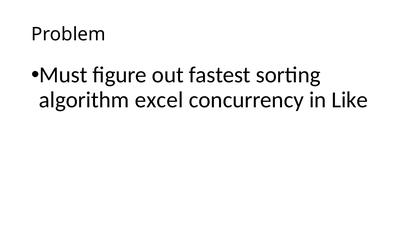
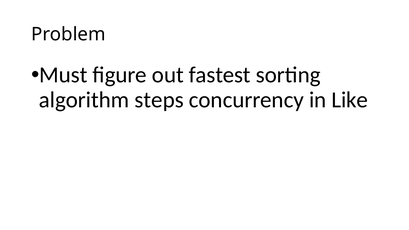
excel: excel -> steps (159, 100)
